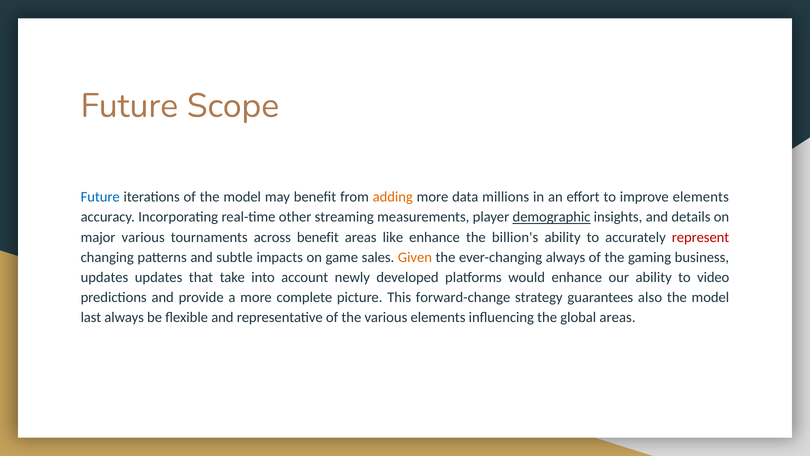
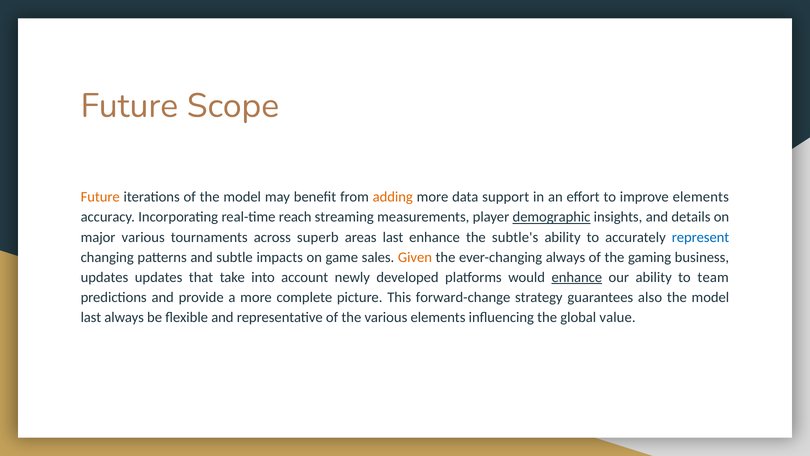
Future colour: blue -> orange (100, 197)
millions: millions -> support (506, 197)
other: other -> reach (295, 217)
across benefit: benefit -> superb (318, 237)
areas like: like -> last (393, 237)
billion's: billion's -> subtle's (515, 237)
represent colour: red -> blue (701, 237)
enhance underline: none -> present (577, 277)
video: video -> team (713, 277)
global areas: areas -> value (618, 317)
